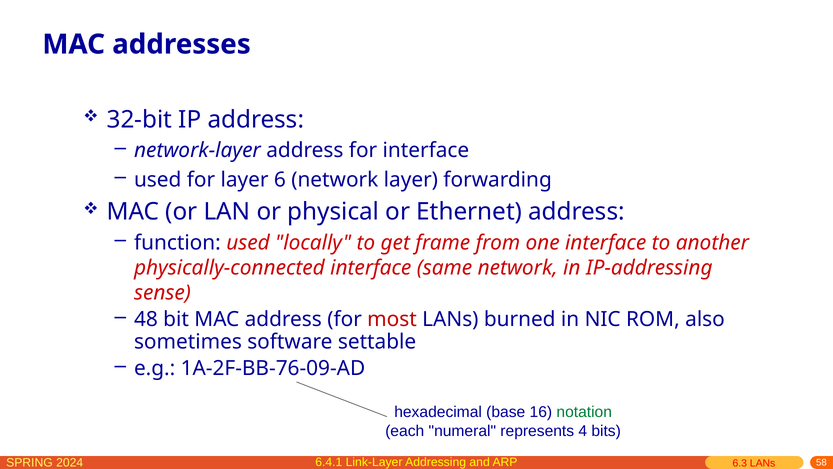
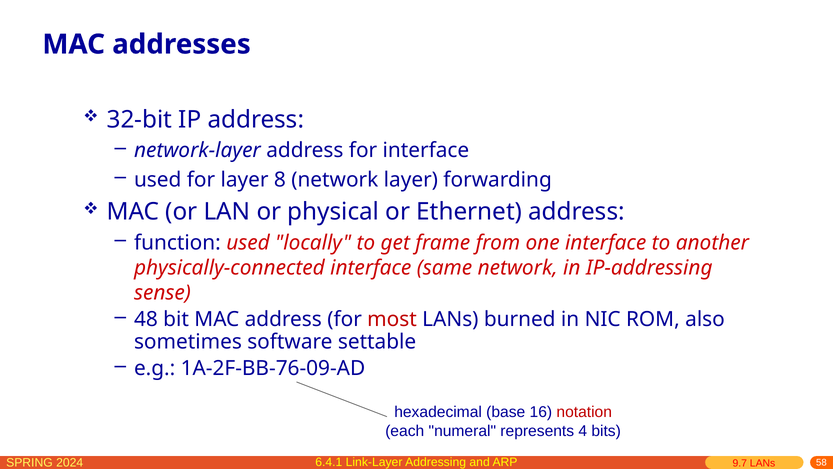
6: 6 -> 8 (280, 180)
notation colour: green -> red (584, 412)
6.3: 6.3 -> 9.7 (740, 463)
